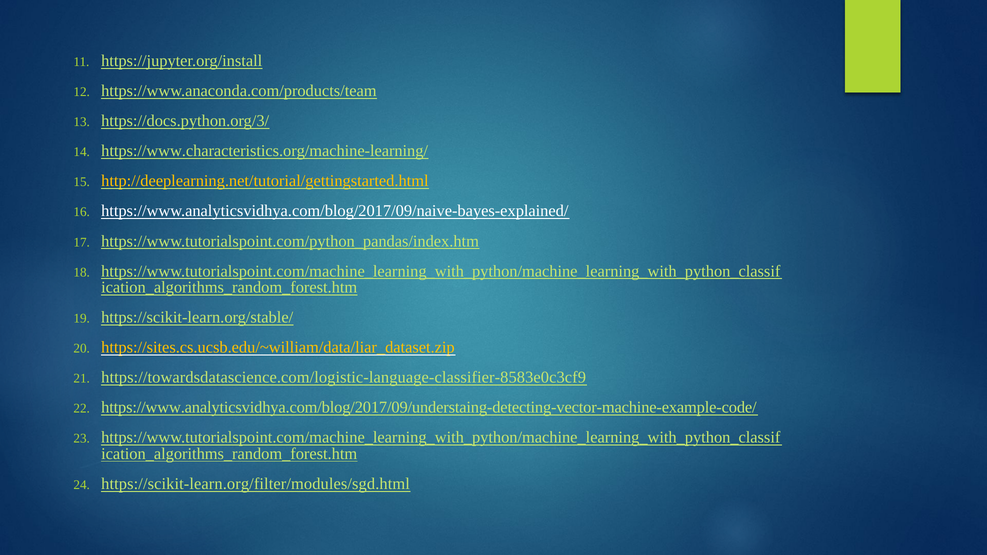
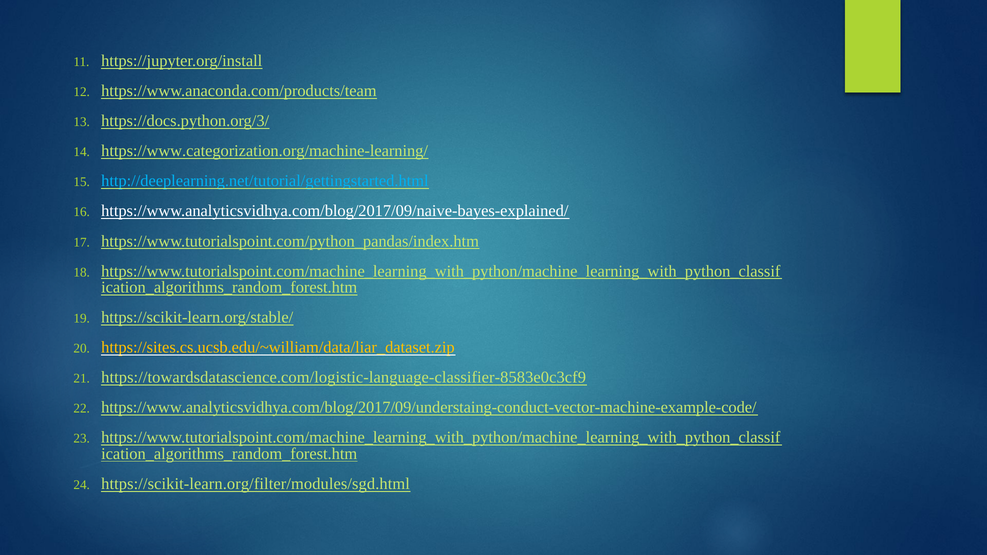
https://www.characteristics.org/machine-learning/: https://www.characteristics.org/machine-learning/ -> https://www.categorization.org/machine-learning/ (265, 151)
http://deeplearning.net/tutorial/gettingstarted.html colour: yellow -> light blue (265, 181)
https://www.analyticsvidhya.com/blog/2017/09/understaing-detecting-vector-machine-example-code/: https://www.analyticsvidhya.com/blog/2017/09/understaing-detecting-vector-machine-example-code/ -> https://www.analyticsvidhya.com/blog/2017/09/understaing-conduct-vector-machine-example-code/ (429, 408)
